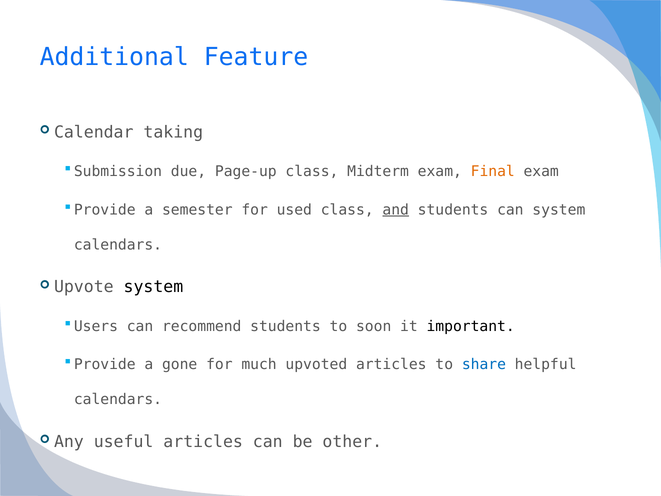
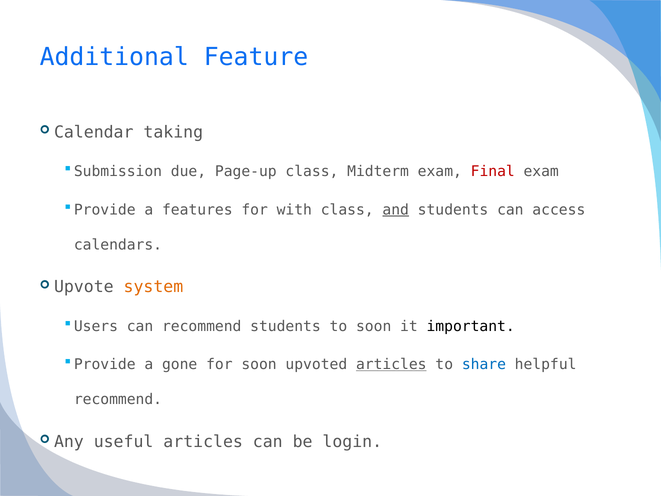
Final colour: orange -> red (493, 171)
semester: semester -> features (197, 210)
used: used -> with (294, 210)
can system: system -> access (559, 210)
system colour: black -> orange (153, 287)
for much: much -> soon (259, 364)
articles underline: none -> present (391, 364)
calendars: calendars -> recommend (118, 399)
other: other -> login (352, 441)
